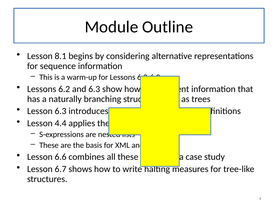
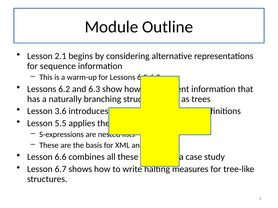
8.1: 8.1 -> 2.1 (61, 56)
Lesson 6.3: 6.3 -> 3.6 (61, 111)
4.4: 4.4 -> 5.5 (61, 124)
